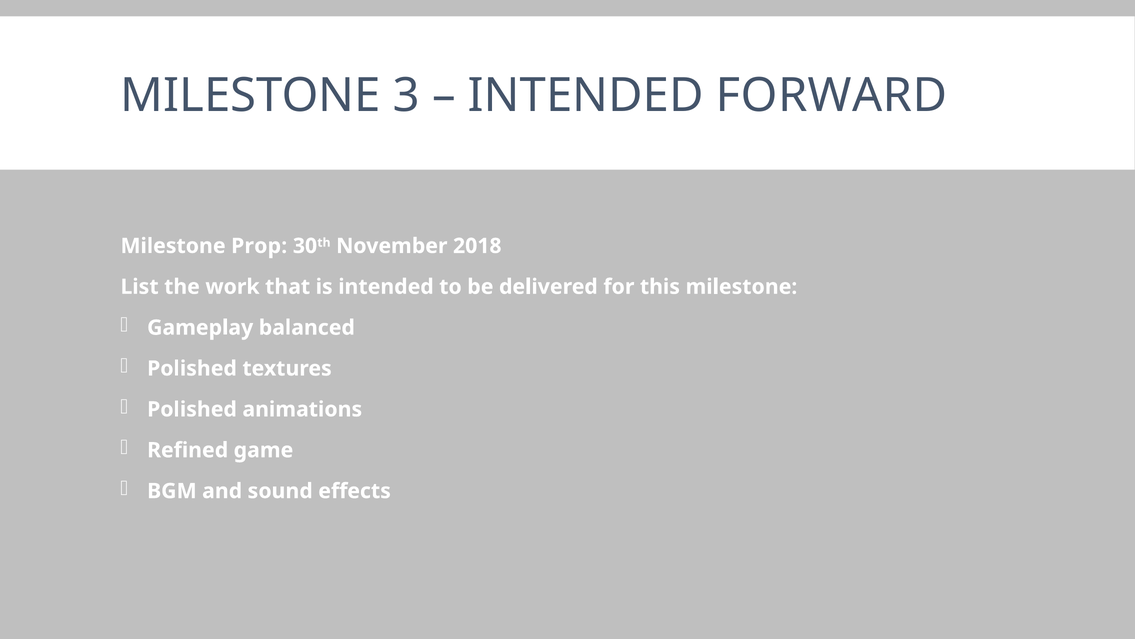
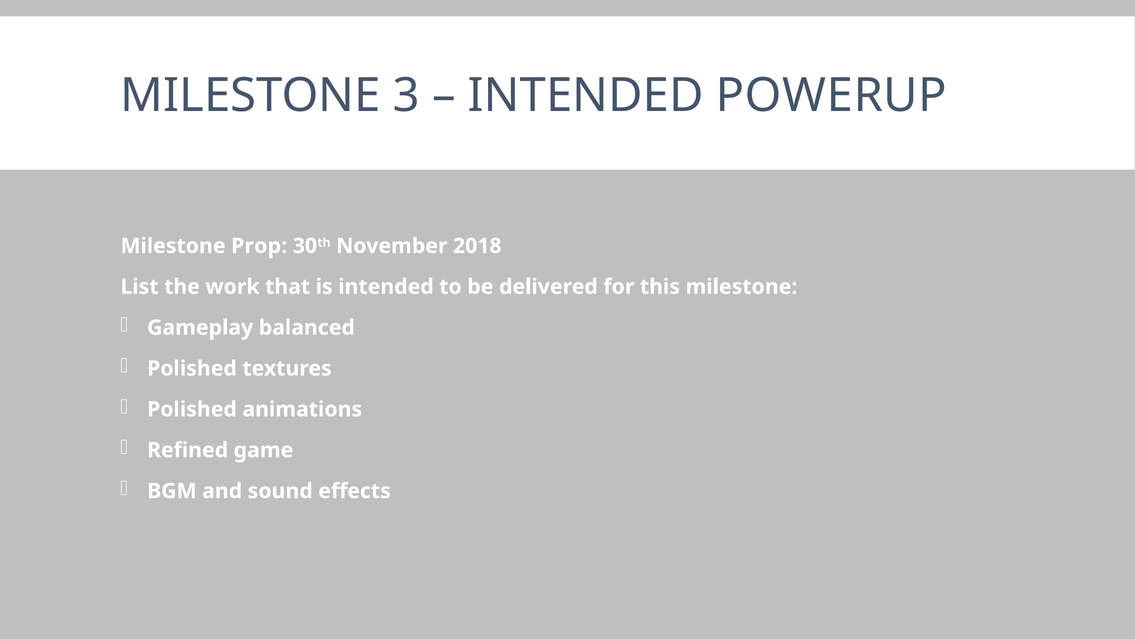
FORWARD: FORWARD -> POWERUP (831, 95)
